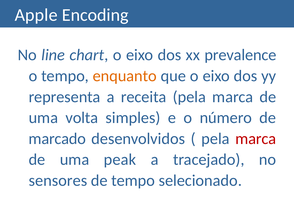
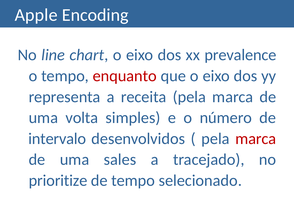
enquanto colour: orange -> red (125, 76)
marcado: marcado -> intervalo (57, 139)
peak: peak -> sales (120, 160)
sensores: sensores -> prioritize (58, 181)
